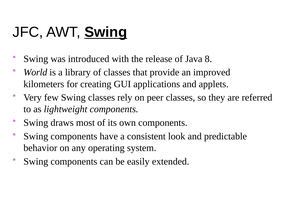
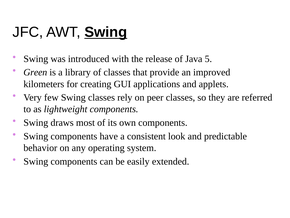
8: 8 -> 5 (208, 59)
World: World -> Green (35, 72)
